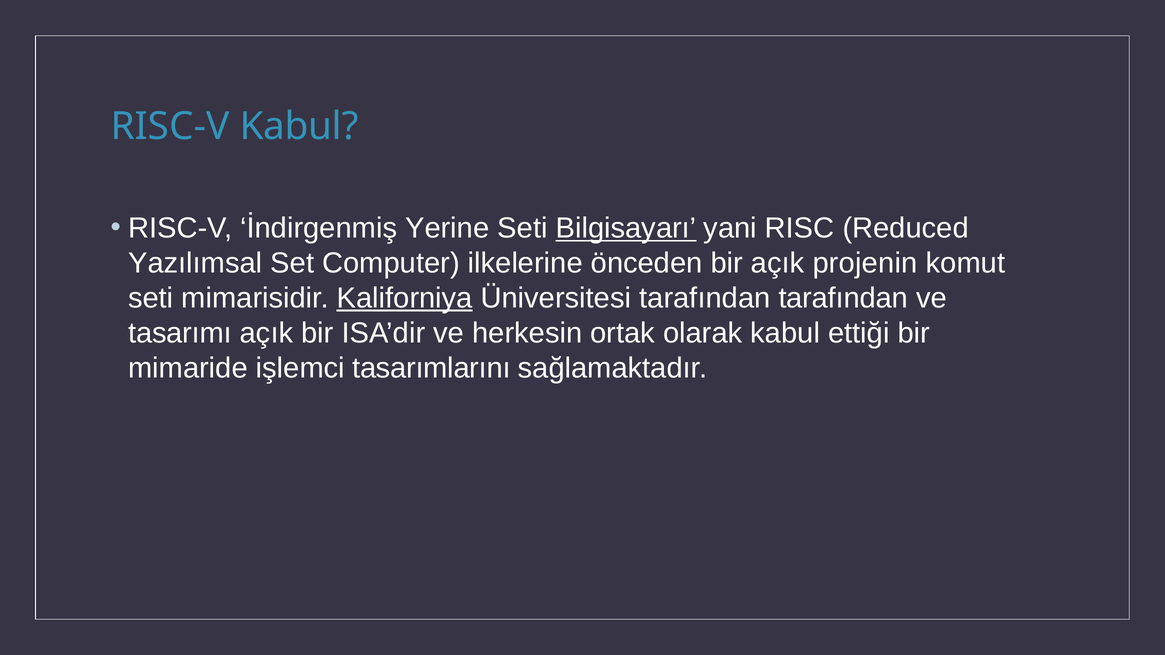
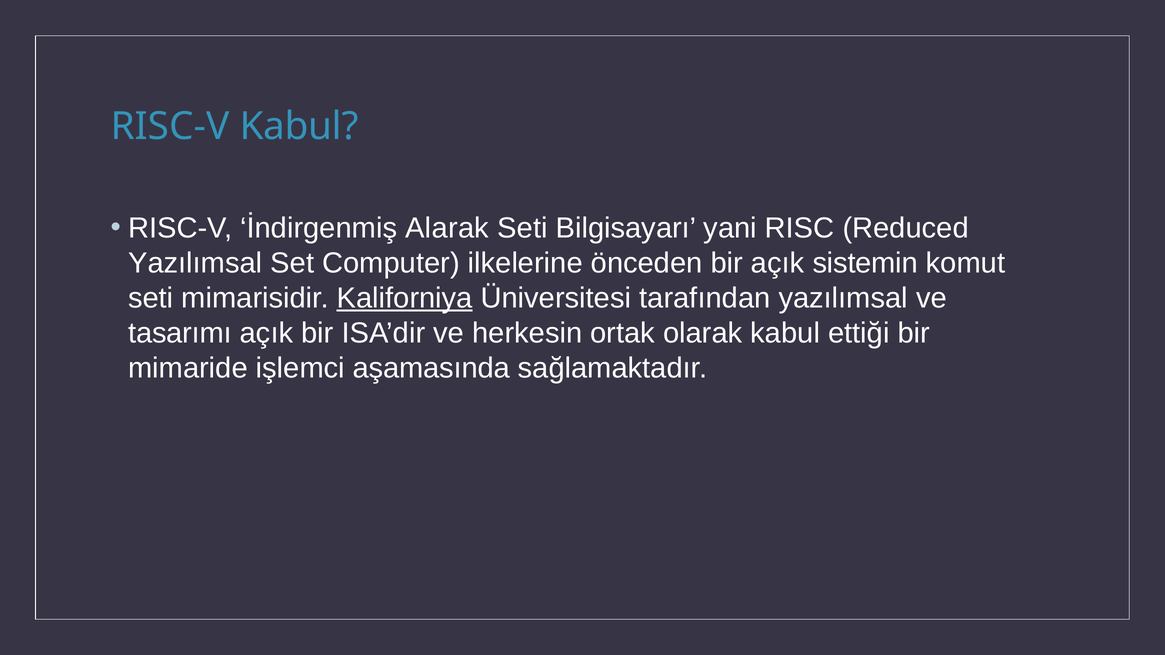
Yerine: Yerine -> Alarak (447, 228)
Bilgisayarı underline: present -> none (626, 228)
projenin: projenin -> sistemin (865, 263)
tarafından tarafından: tarafından -> yazılımsal (843, 298)
tasarımlarını: tasarımlarını -> aşamasında (431, 368)
